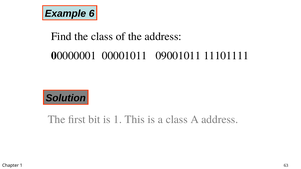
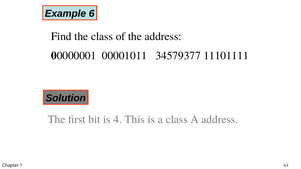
09001011: 09001011 -> 34579377 (178, 56)
is 1: 1 -> 4 (118, 120)
